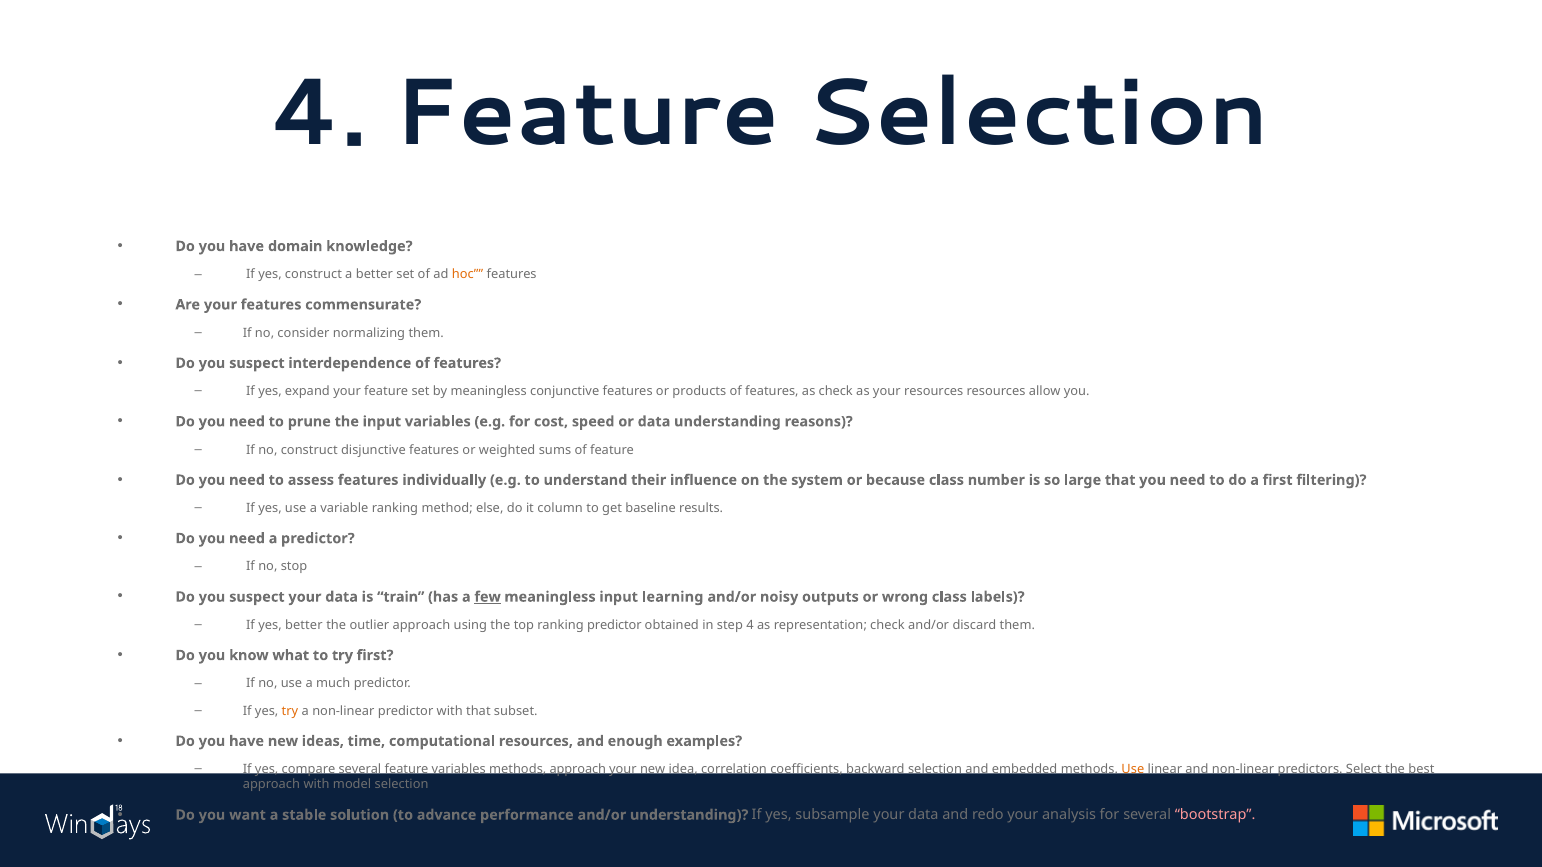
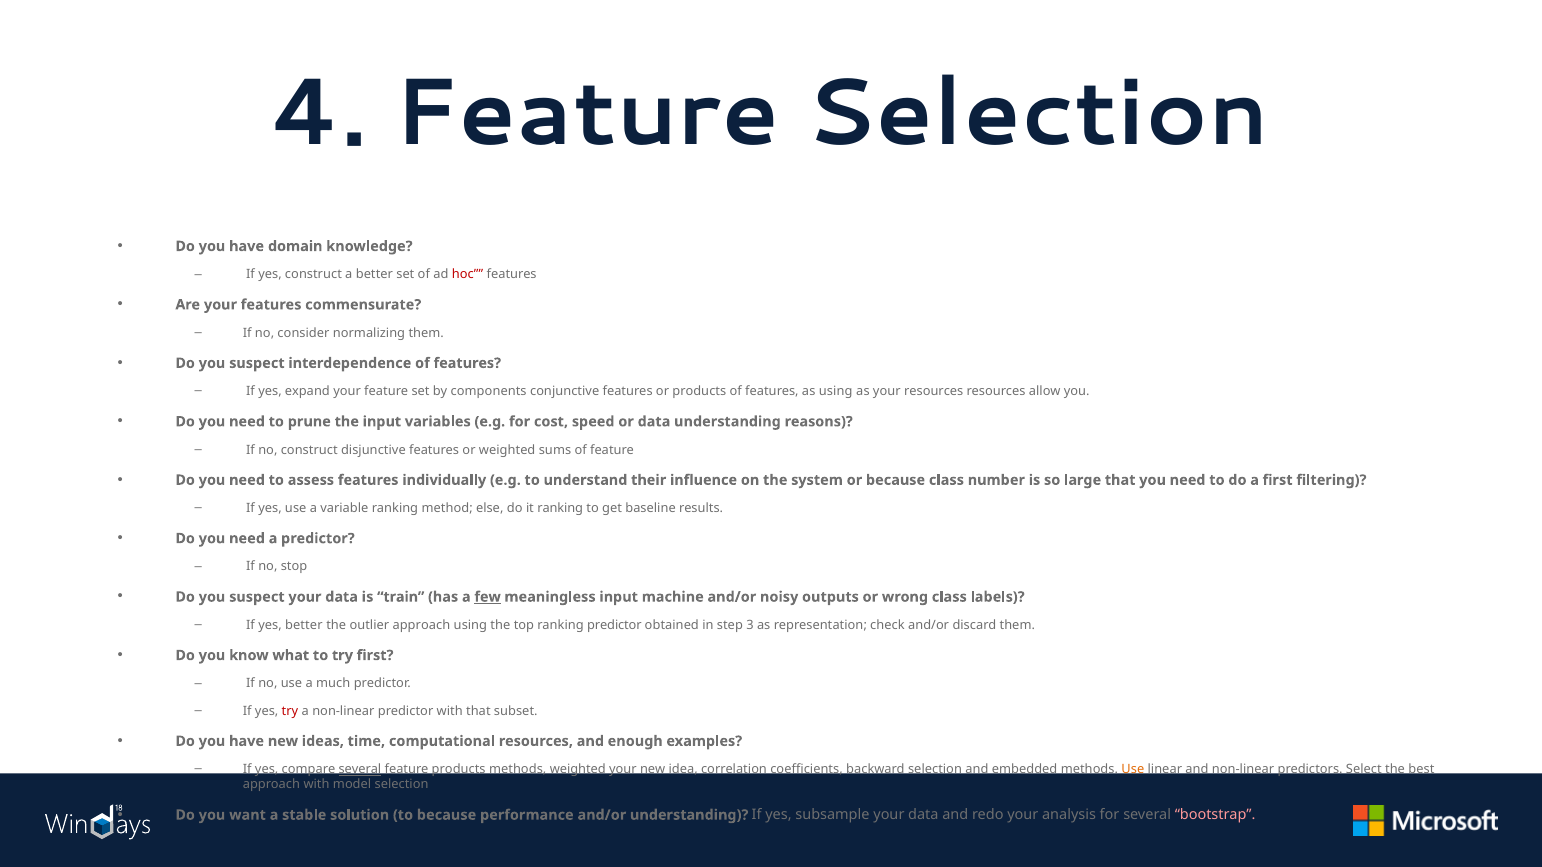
hoc colour: orange -> red (467, 275)
by meaningless: meaningless -> components (489, 392)
as check: check -> using (836, 392)
it column: column -> ranking (560, 508)
learning: learning -> machine (673, 597)
step 4: 4 -> 3 (750, 625)
try colour: orange -> red (290, 711)
several underline: none -> present (360, 770)
feature variables: variables -> products (459, 770)
methods approach: approach -> weighted (578, 770)
to advance: advance -> because (447, 815)
